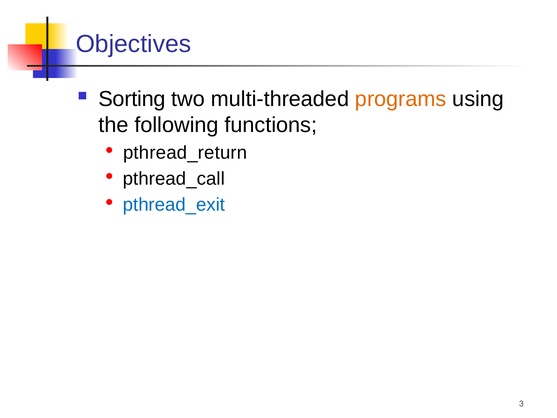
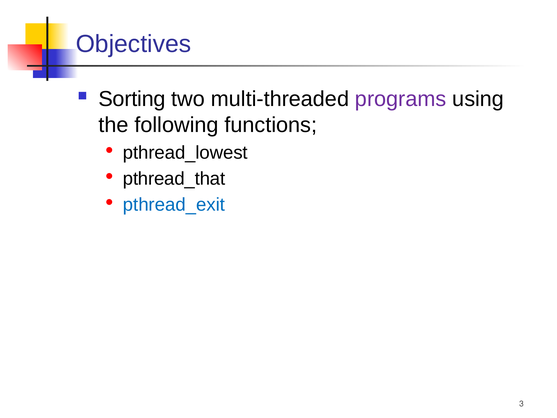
programs colour: orange -> purple (401, 99)
pthread_return: pthread_return -> pthread_lowest (185, 153)
pthread_call: pthread_call -> pthread_that (174, 179)
